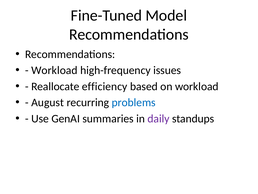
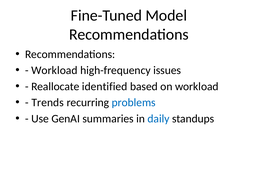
efficiency: efficiency -> identified (105, 86)
August: August -> Trends (48, 102)
daily colour: purple -> blue (158, 118)
